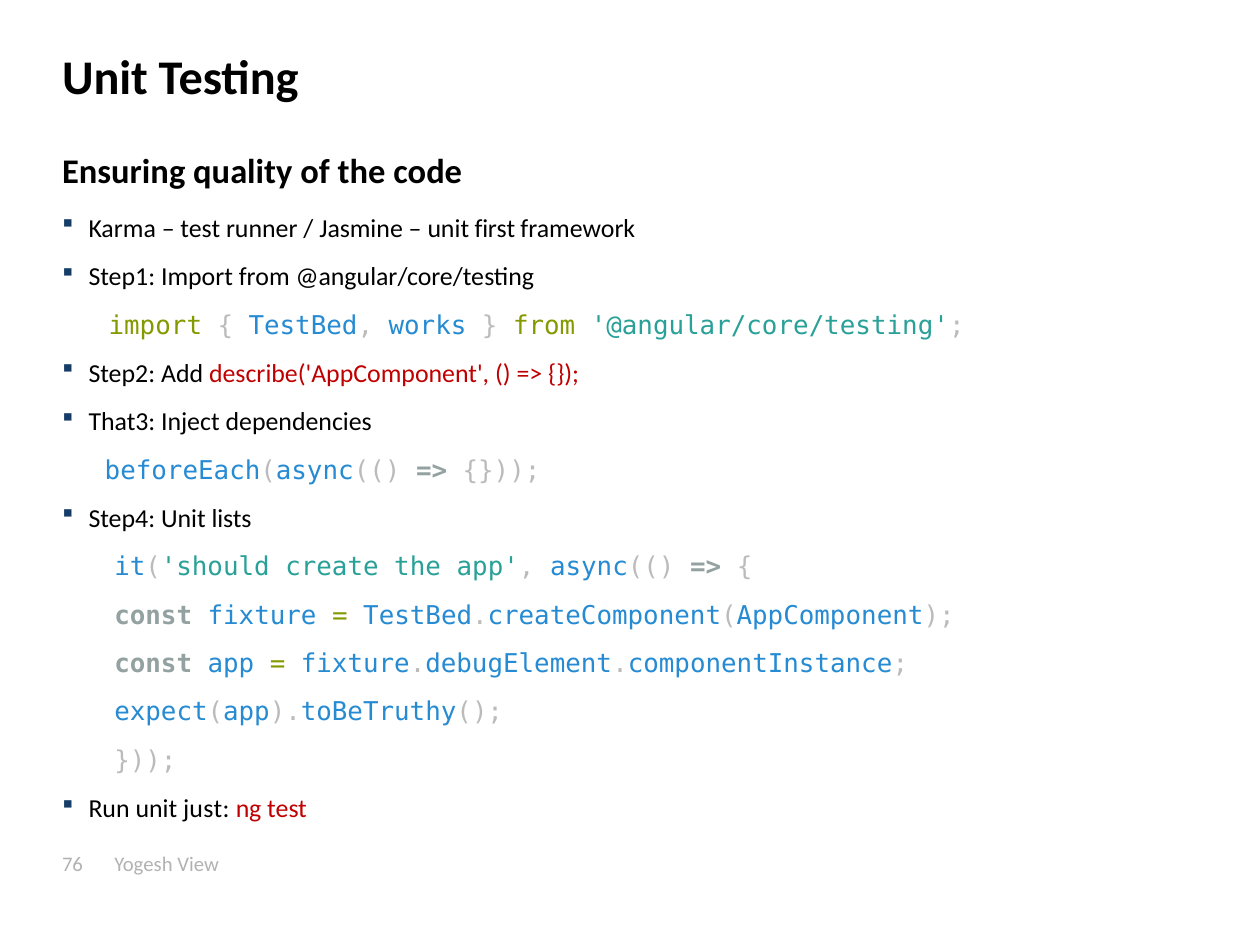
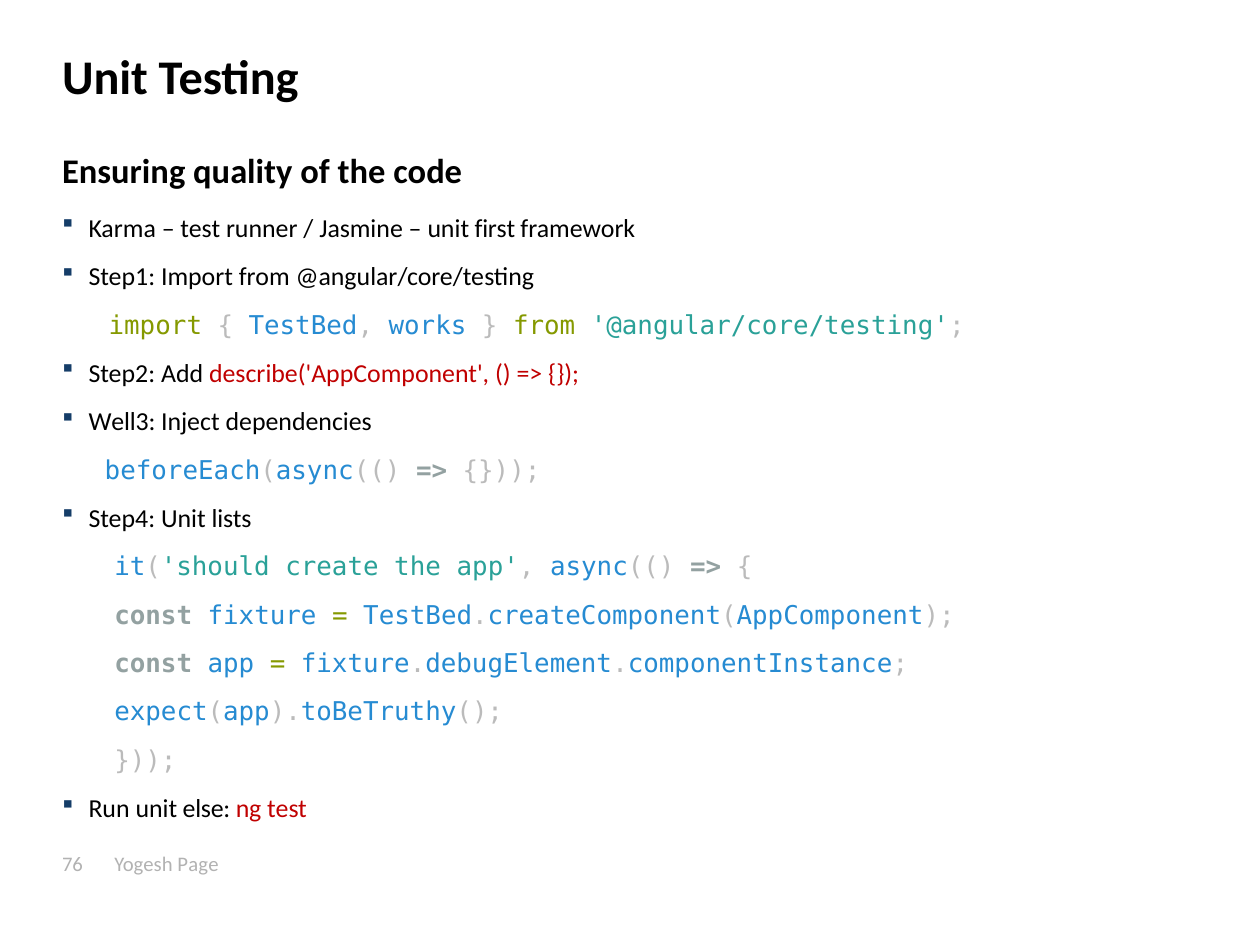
That3: That3 -> Well3 (122, 422)
just: just -> else (206, 808)
View: View -> Page (198, 865)
